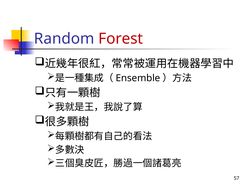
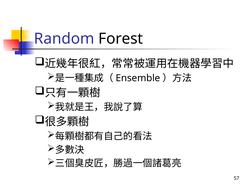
Forest colour: red -> black (121, 39)
